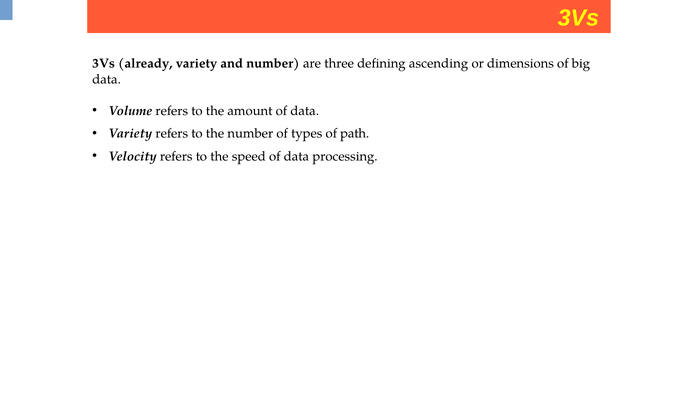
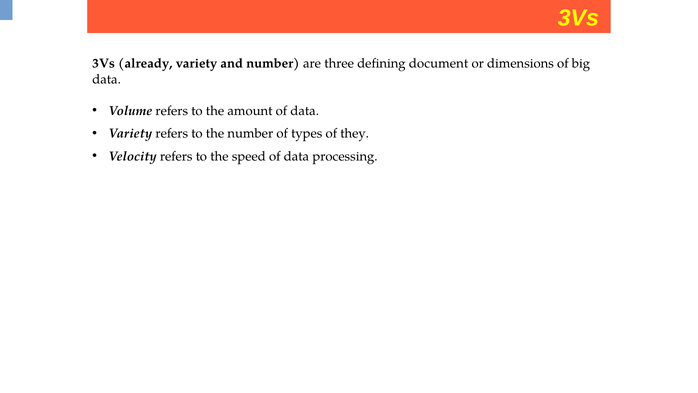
ascending: ascending -> document (439, 64)
path: path -> they (355, 133)
